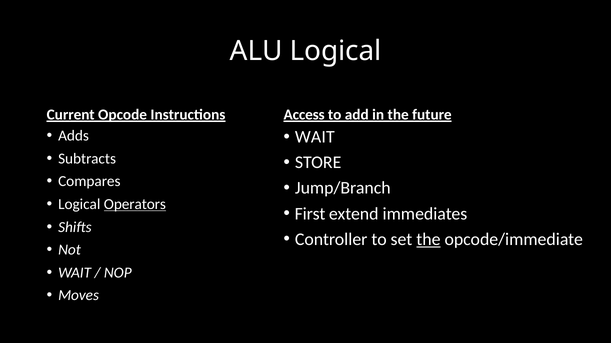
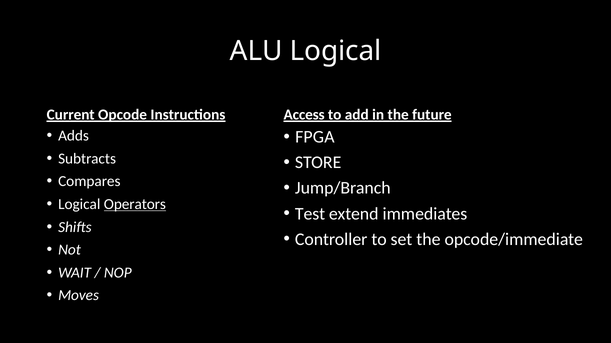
WAIT: WAIT -> FPGA (315, 137)
First: First -> Test (310, 214)
the underline: present -> none (428, 240)
